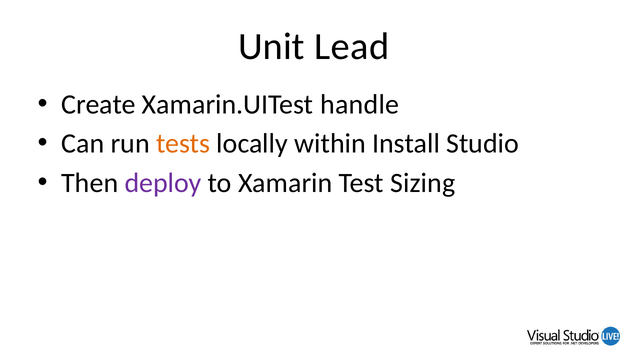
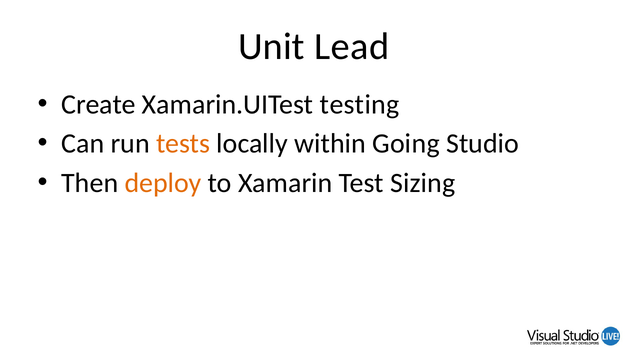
handle: handle -> testing (360, 104)
Install: Install -> Going (406, 144)
deploy colour: purple -> orange (163, 183)
